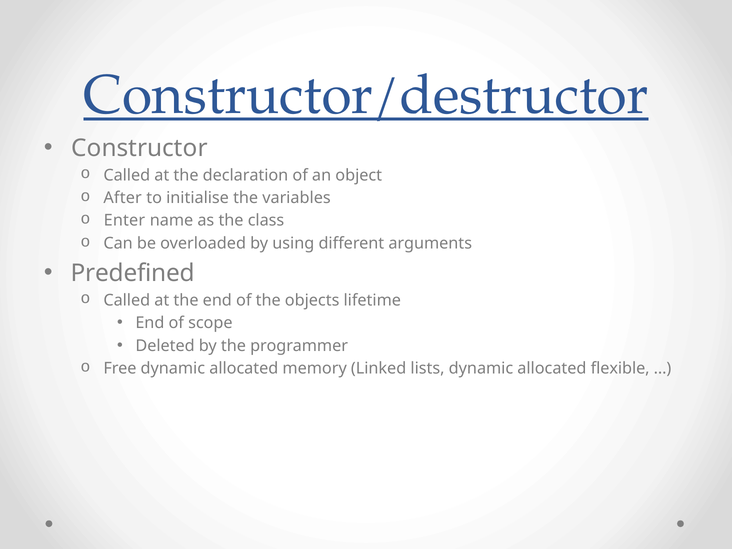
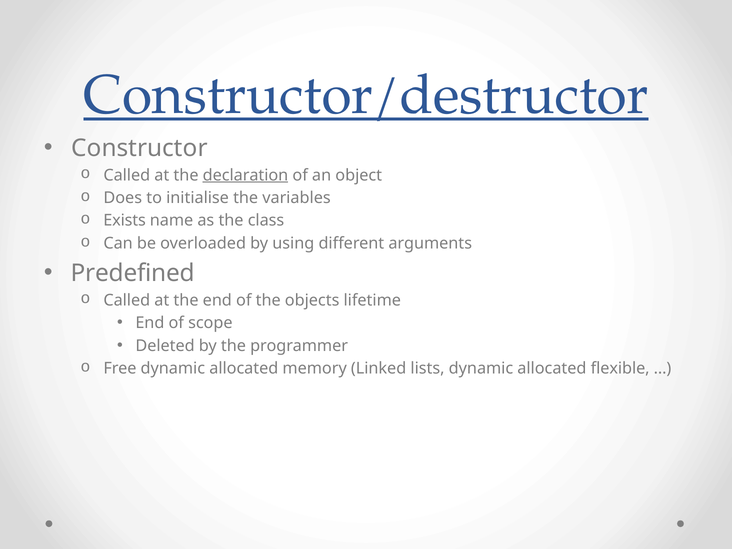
declaration underline: none -> present (245, 175)
After: After -> Does (123, 198)
Enter: Enter -> Exists (125, 221)
